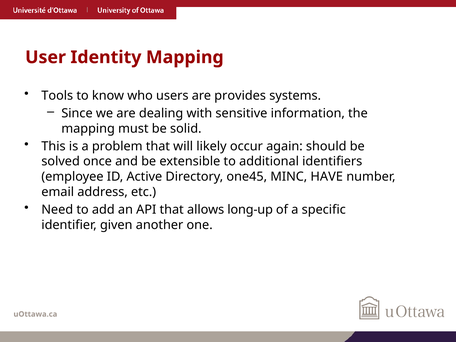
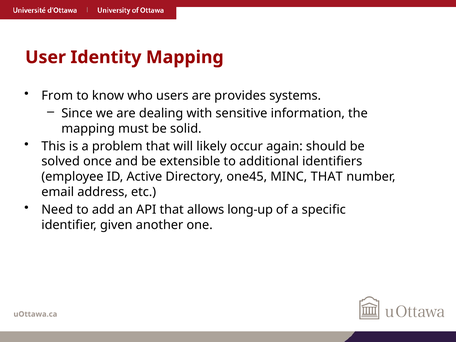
Tools: Tools -> From (57, 96)
MINC HAVE: HAVE -> THAT (327, 177)
